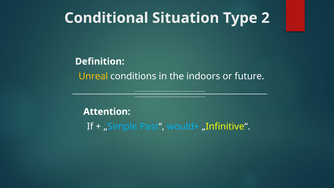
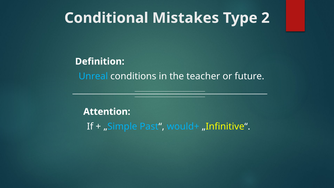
Situation: Situation -> Mistakes (186, 18)
Unreal colour: yellow -> light blue (93, 76)
indoors: indoors -> teacher (203, 76)
